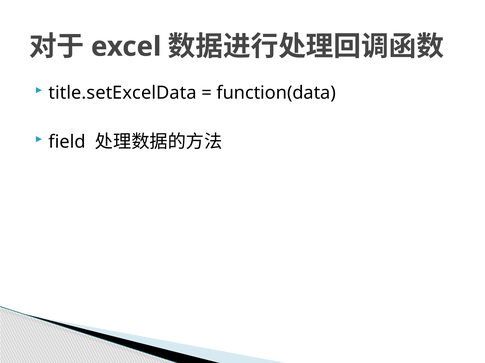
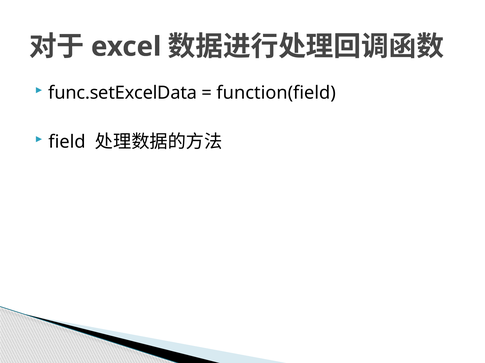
title.setExcelData: title.setExcelData -> func.setExcelData (123, 93)
function(data: function(data -> function(field (276, 93)
